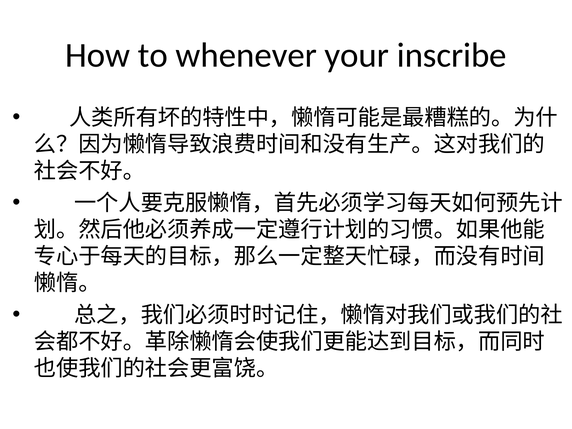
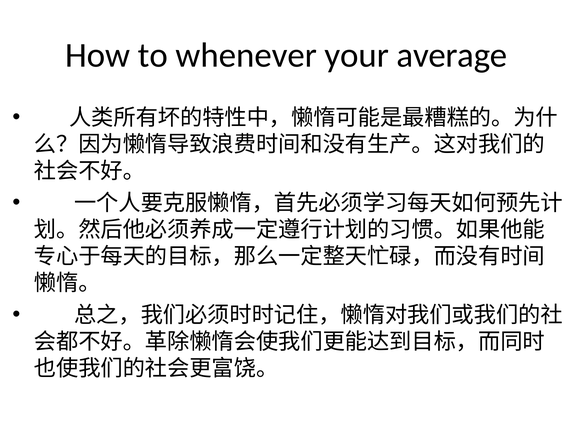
inscribe: inscribe -> average (452, 55)
